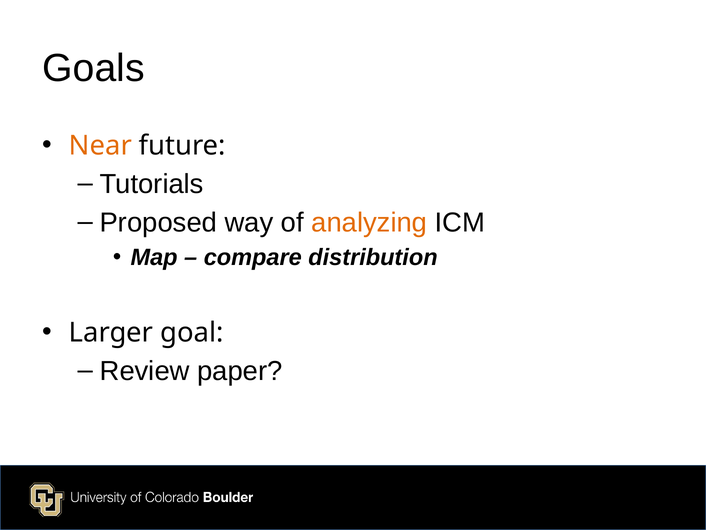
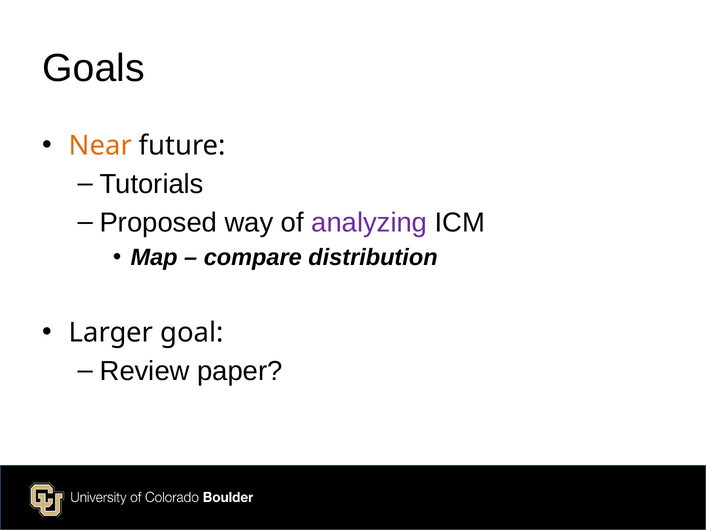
analyzing colour: orange -> purple (369, 222)
